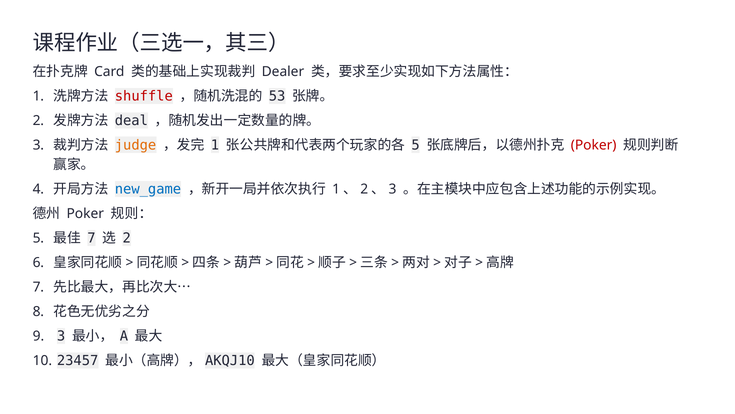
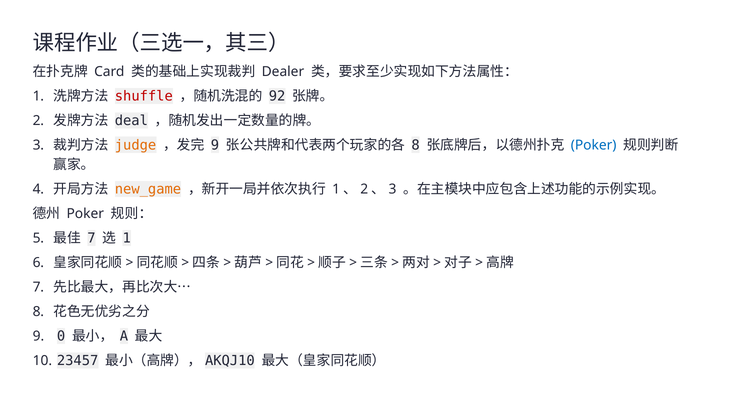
53: 53 -> 92 (277, 96)
1: 1 -> 9 (215, 145)
5: 5 -> 8 (416, 145)
Poker colour: red -> blue (594, 145)
new_game colour: blue -> orange (148, 189)
2: 2 -> 1 (127, 238)
3: 3 -> 0 (61, 336)
